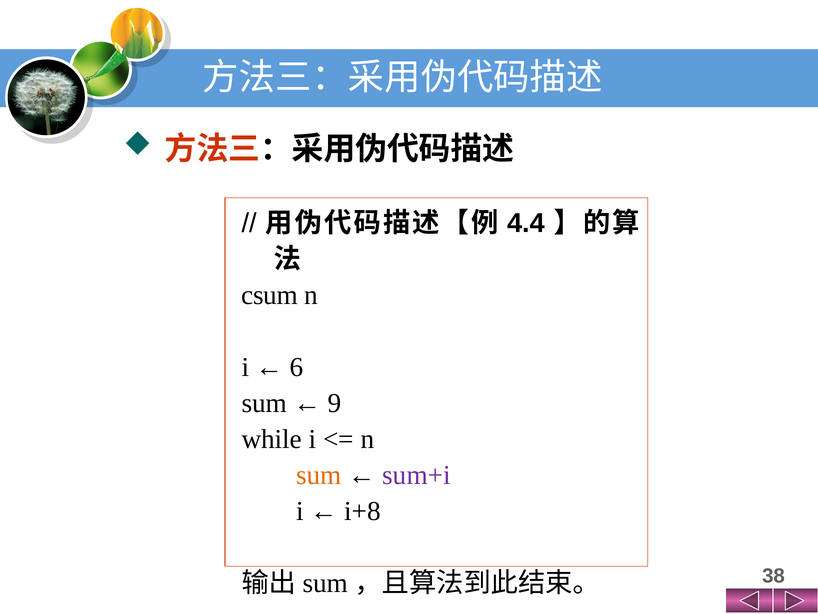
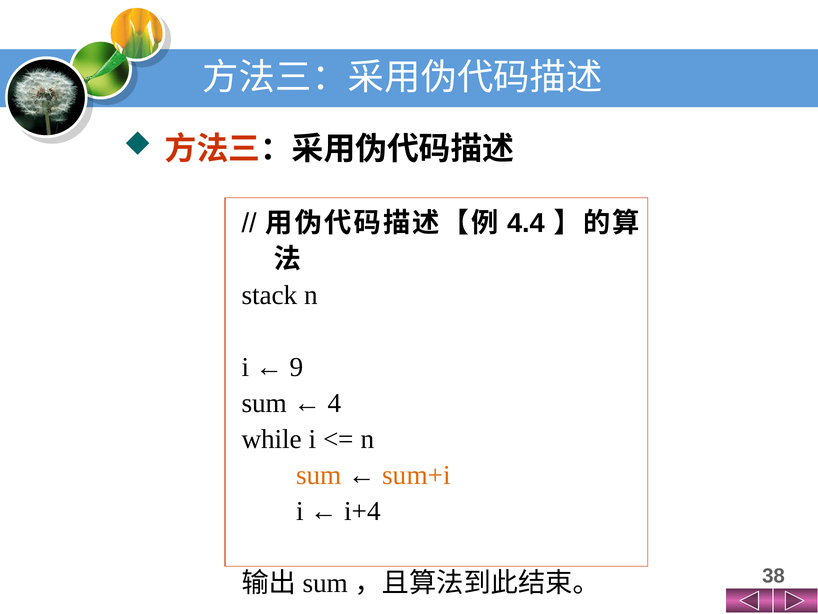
csum: csum -> stack (269, 295)
6: 6 -> 9 (297, 367)
9: 9 -> 4 (335, 403)
sum+i colour: purple -> orange (417, 475)
i+8: i+8 -> i+4 (363, 511)
